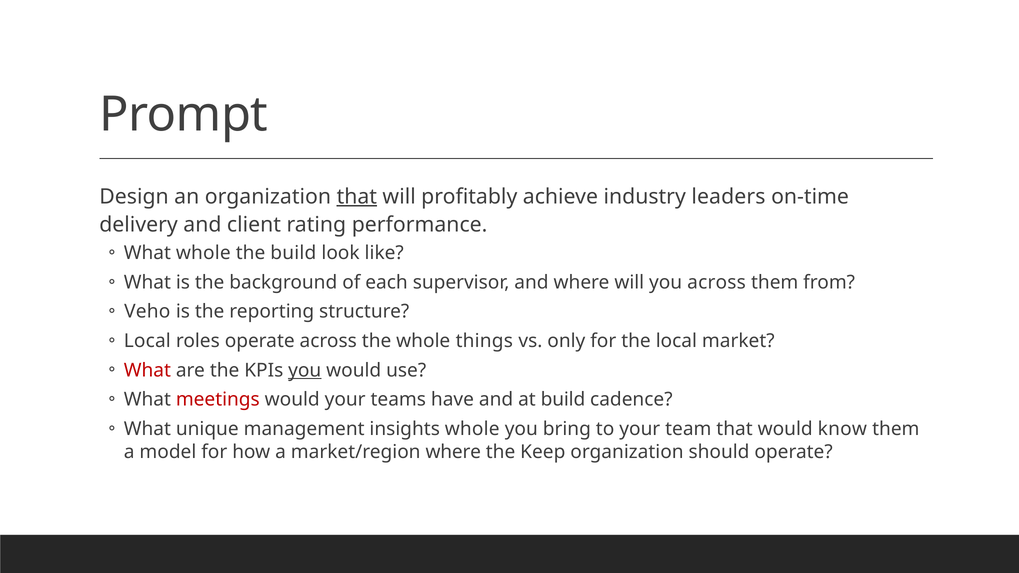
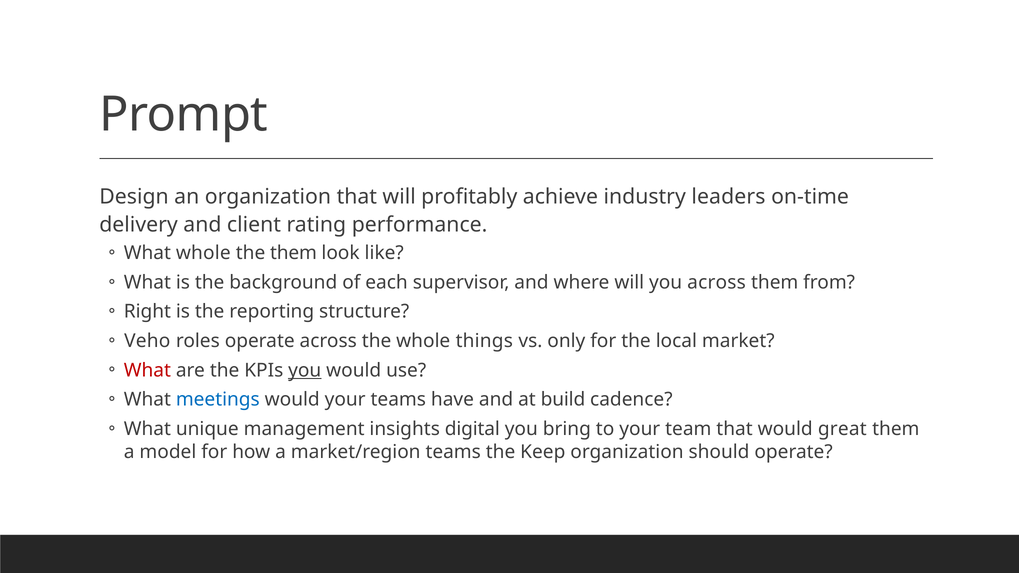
that underline: present -> none (357, 197)
the build: build -> them (294, 253)
Veho: Veho -> Right (147, 312)
Local: Local -> Veho (147, 341)
meetings colour: red -> blue (218, 400)
insights whole: whole -> digital (472, 429)
know: know -> great (842, 429)
market/region where: where -> teams (453, 452)
